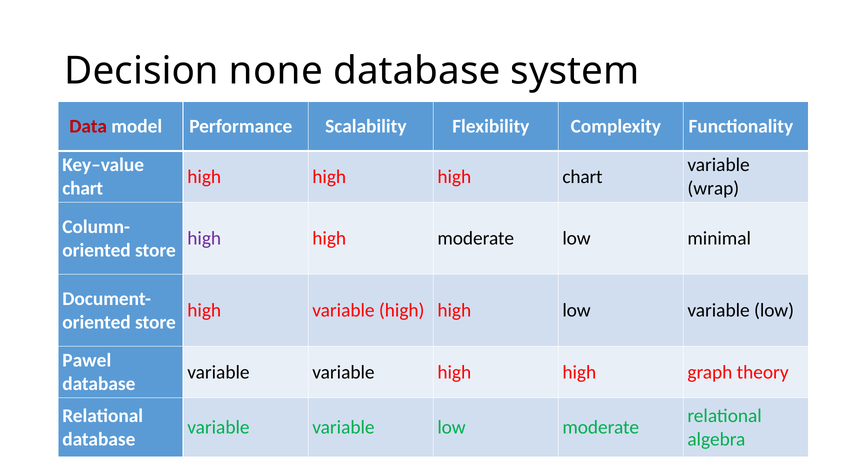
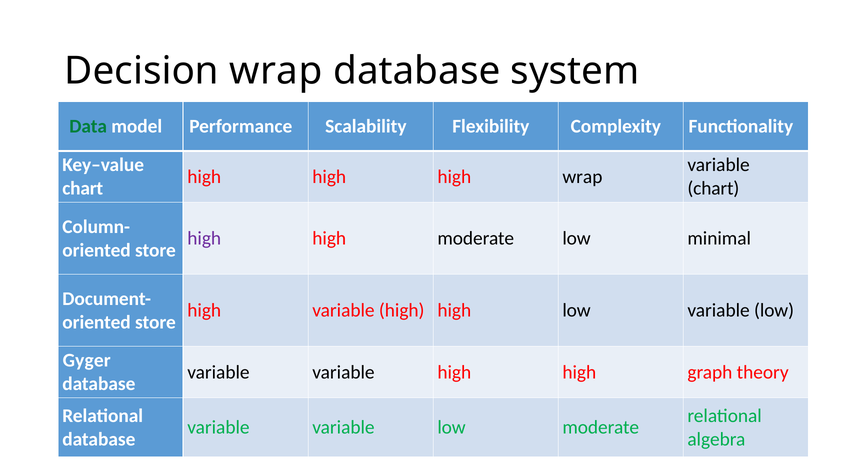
Decision none: none -> wrap (276, 71)
Data colour: red -> green (88, 127)
high chart: chart -> wrap (582, 177)
wrap: wrap -> chart (713, 189)
Pawel: Pawel -> Gyger (87, 361)
